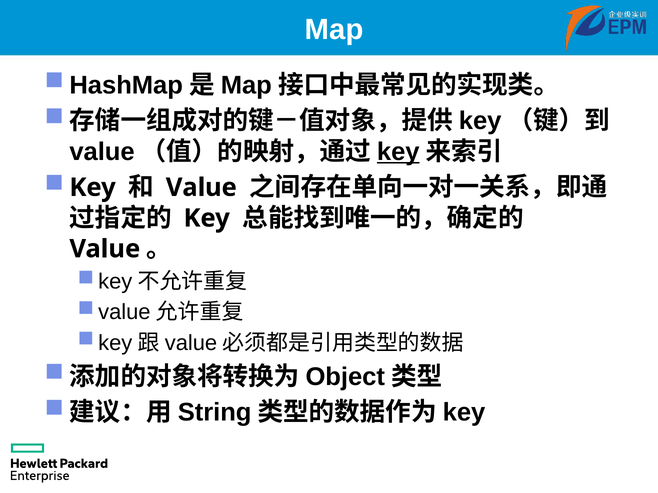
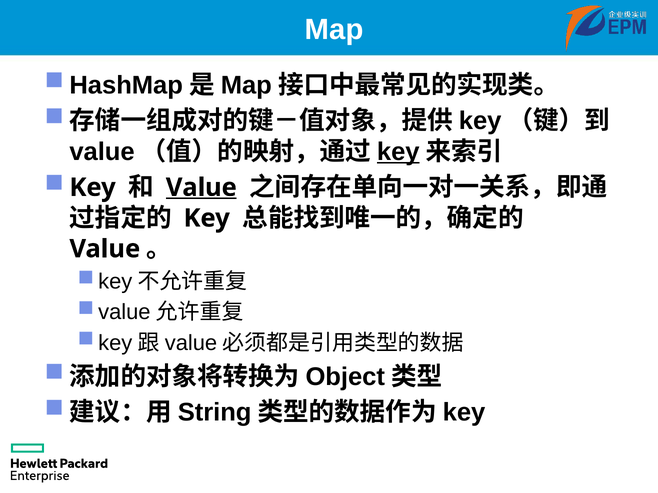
Value underline: none -> present (201, 188)
